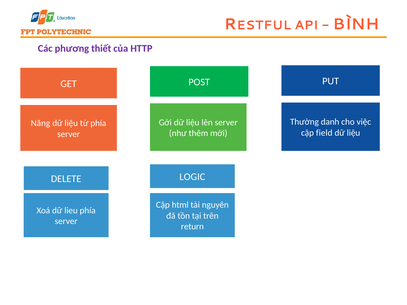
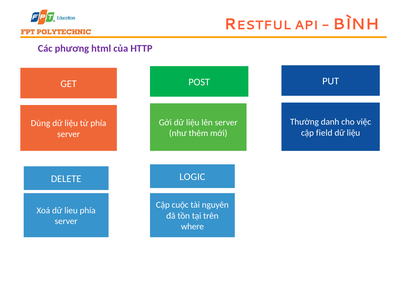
thiết: thiết -> html (101, 48)
Năng: Năng -> Dùng (41, 123)
html: html -> cuộc (180, 205)
return: return -> where (192, 227)
